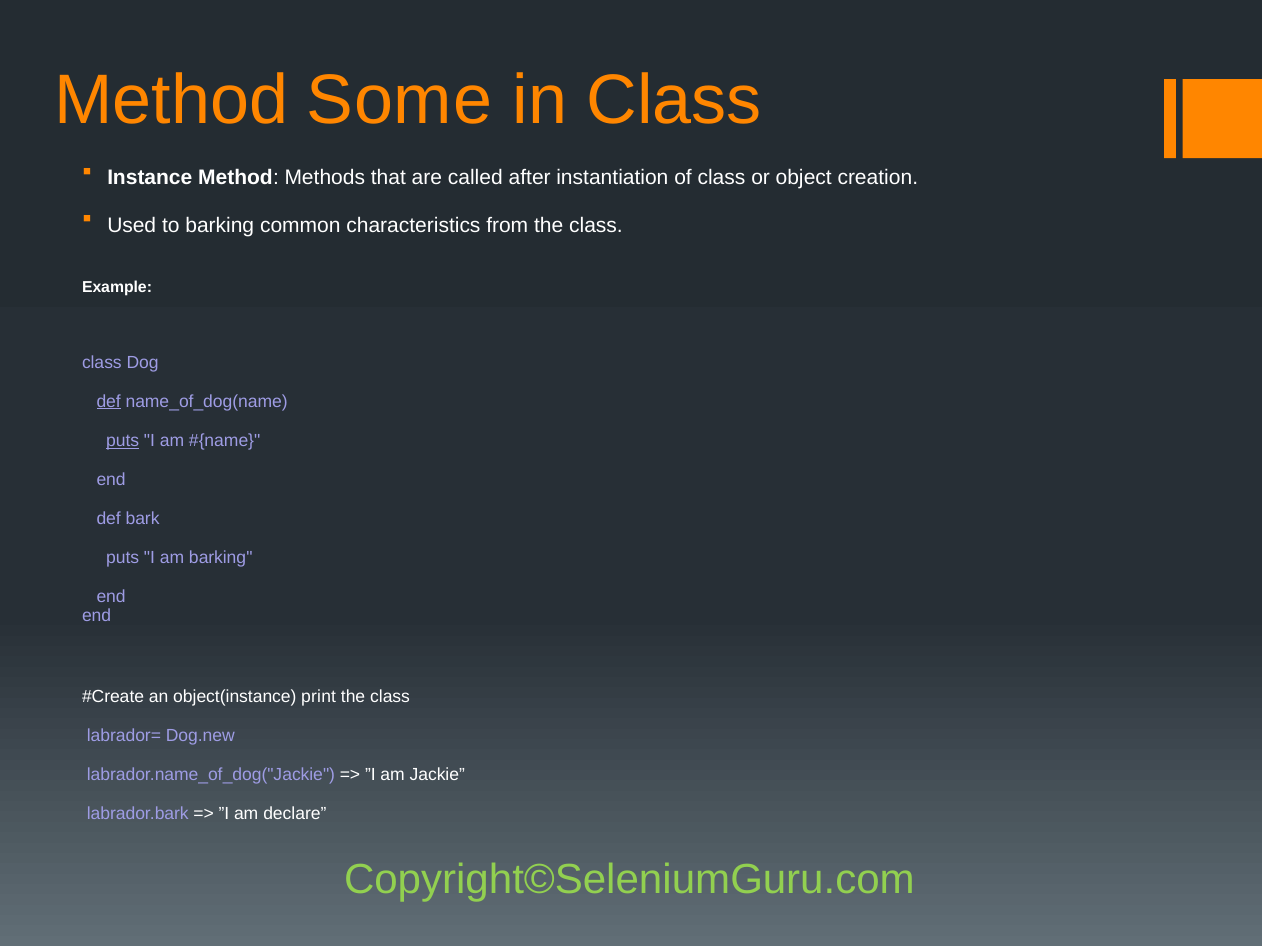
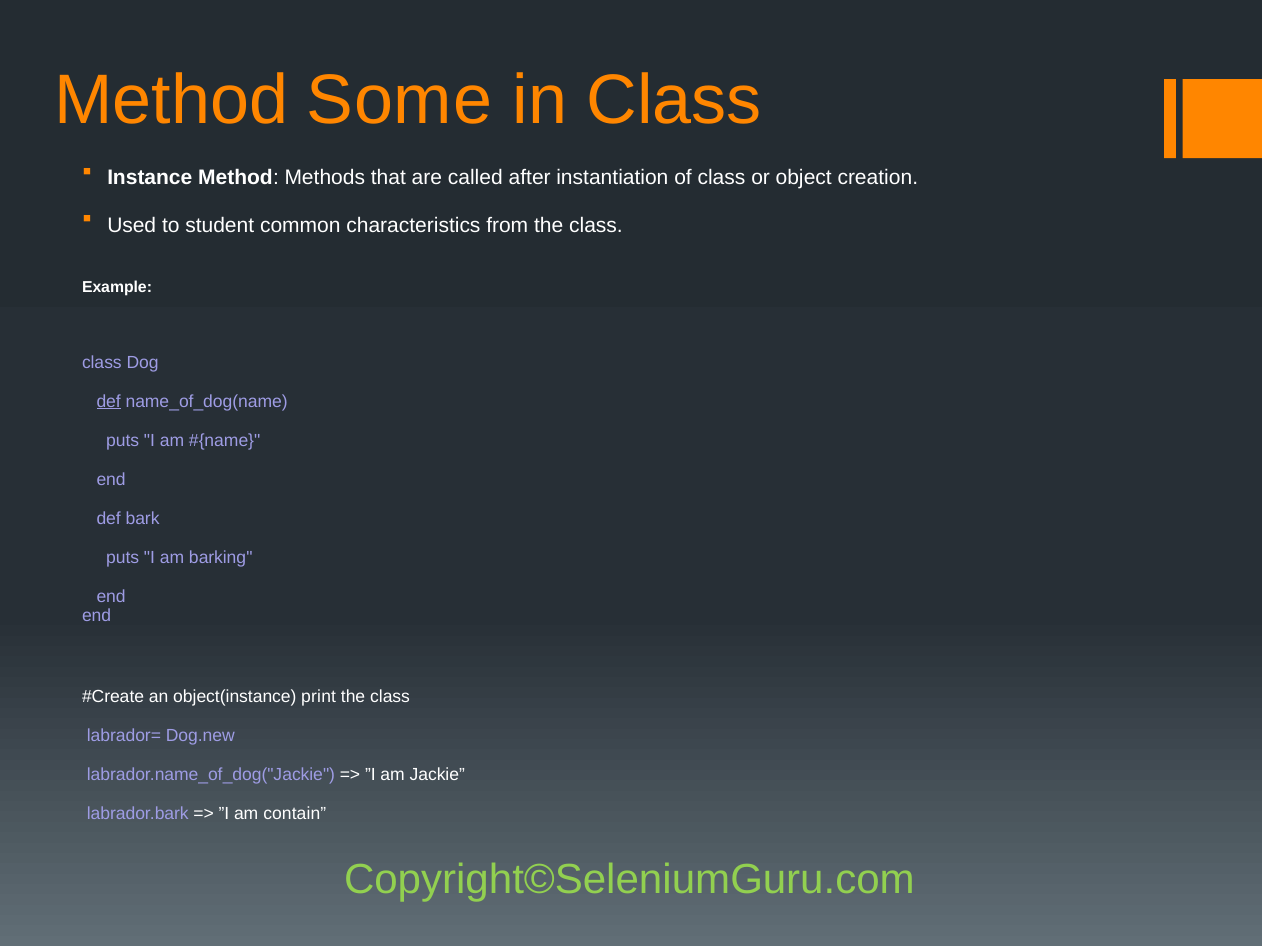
to barking: barking -> student (220, 226)
puts underline: present -> none (123, 441)
declare: declare -> contain (295, 814)
